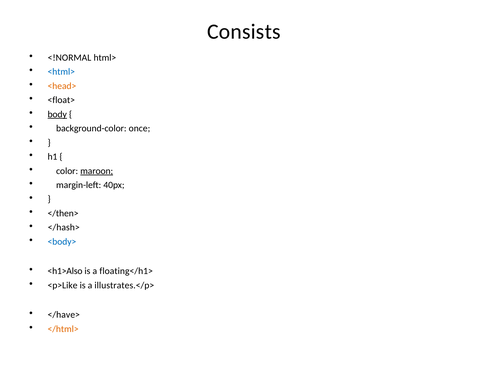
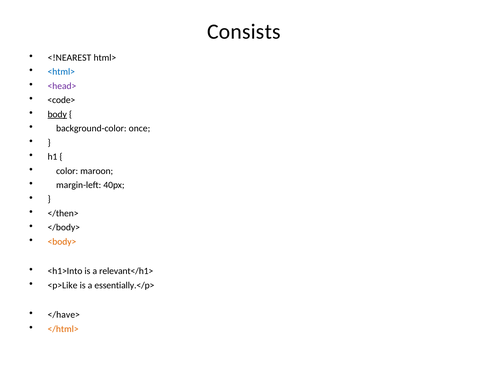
<!NORMAL: <!NORMAL -> <!NEAREST (69, 58)
<head> colour: orange -> purple (62, 86)
<float>: <float> -> <code> (61, 100)
maroon underline: present -> none (97, 171)
</hash>: </hash> -> </body> (64, 228)
<body> colour: blue -> orange (62, 242)
<h1>Also: <h1>Also -> <h1>Into (65, 271)
floating</h1>: floating</h1> -> relevant</h1> (126, 271)
illustrates.</p>: illustrates.</p> -> essentially.</p> (124, 285)
